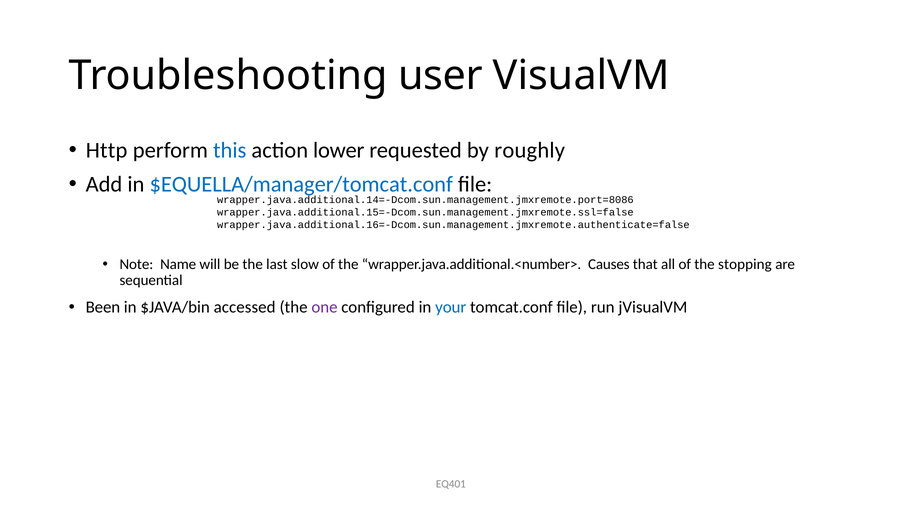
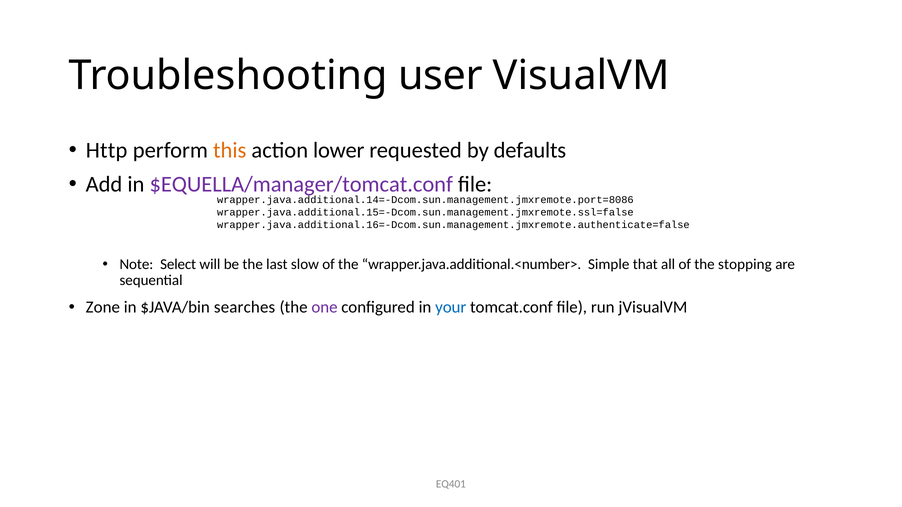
this colour: blue -> orange (230, 150)
roughly: roughly -> defaults (530, 150)
$EQUELLA/manager/tomcat.conf colour: blue -> purple (301, 184)
Name: Name -> Select (178, 265)
Causes: Causes -> Simple (609, 265)
Been: Been -> Zone (103, 307)
accessed: accessed -> searches (245, 307)
